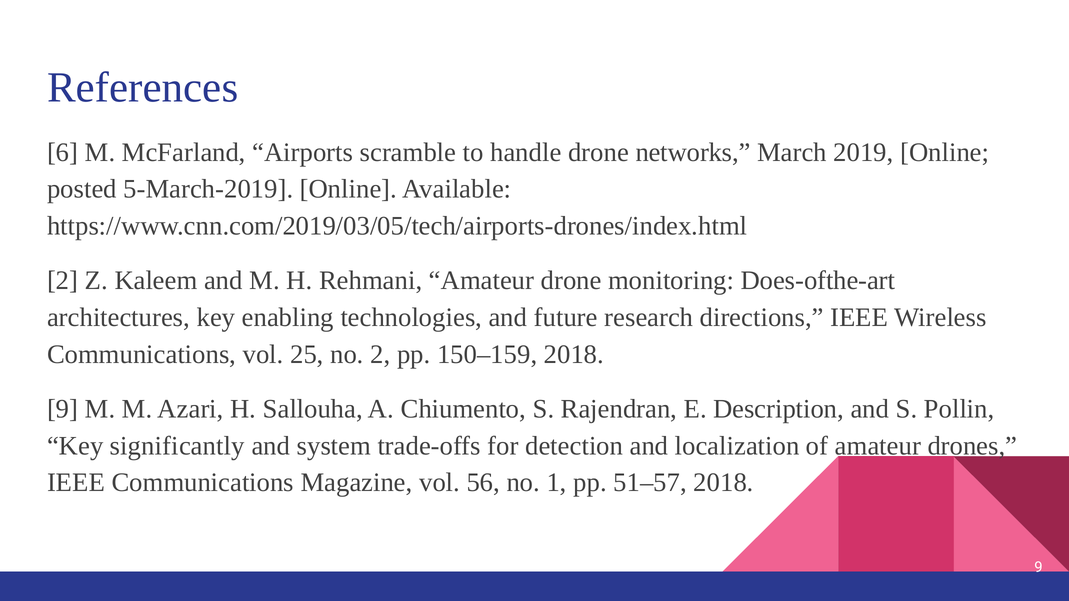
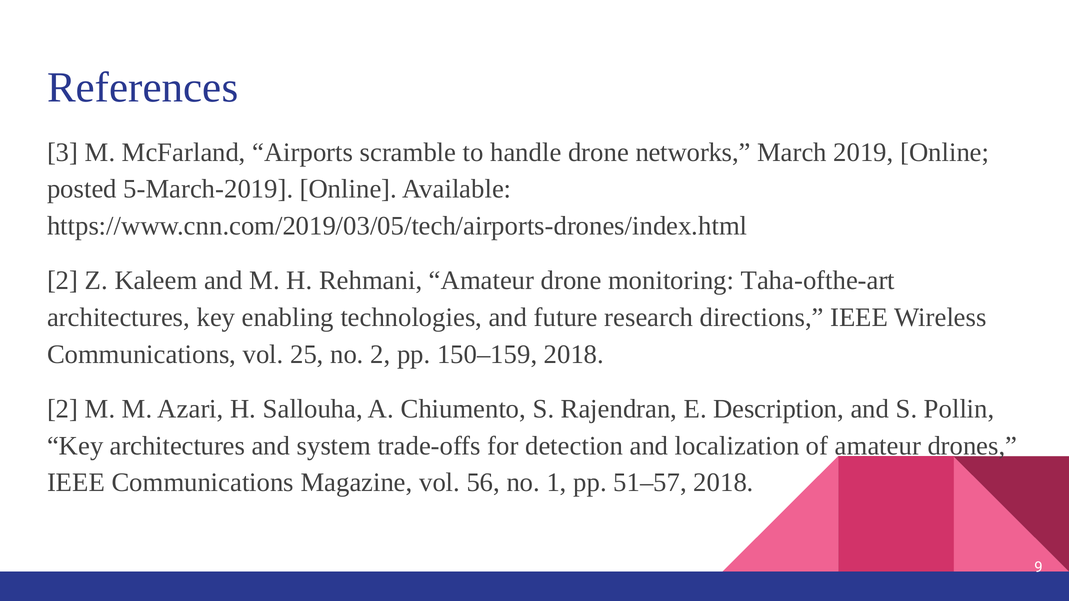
6: 6 -> 3 (63, 152)
Does-ofthe-art: Does-ofthe-art -> Taha-ofthe-art (818, 281)
9: 9 -> 2 (63, 409)
Key significantly: significantly -> architectures (177, 446)
